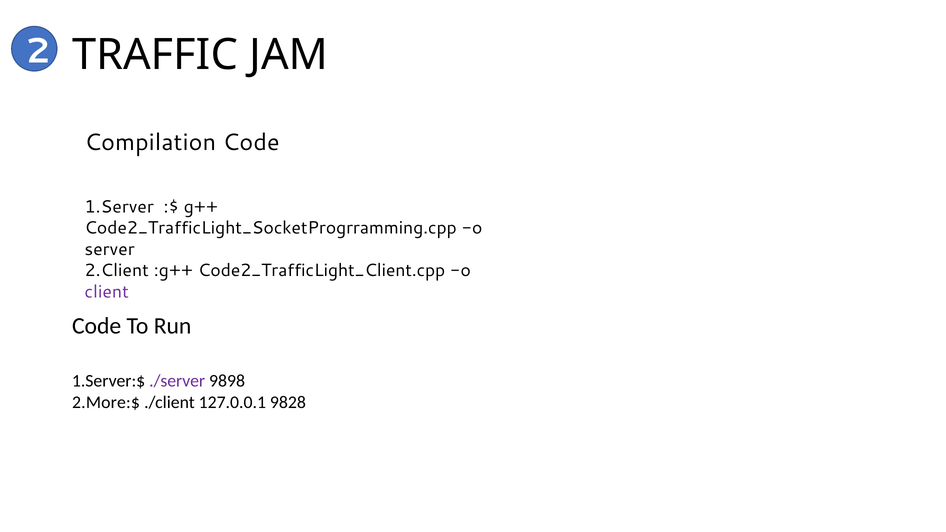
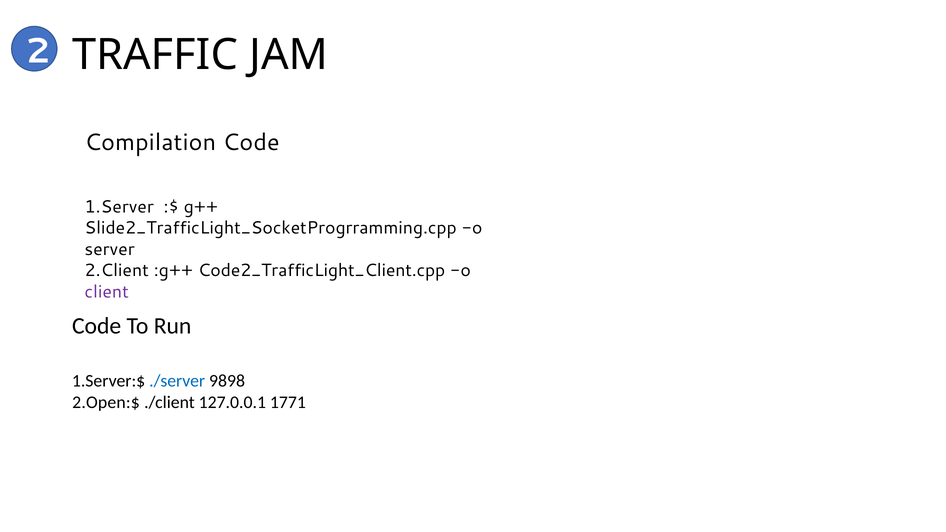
Code2_TrafficLight_SocketProgrramming.cpp: Code2_TrafficLight_SocketProgrramming.cpp -> Slide2_TrafficLight_SocketProgrramming.cpp (271, 228)
./server colour: purple -> blue (177, 381)
2.More:$: 2.More:$ -> 2.Open:$ (106, 402)
9828: 9828 -> 1771 (288, 402)
